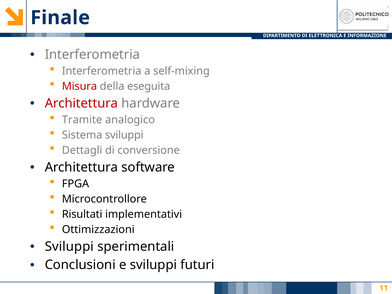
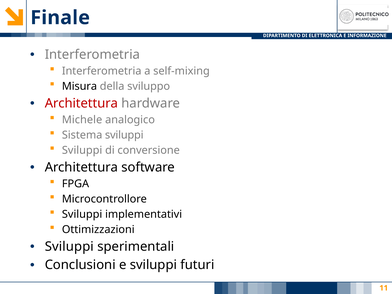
Misura colour: red -> black (79, 86)
eseguita: eseguita -> sviluppo (149, 86)
Tramite: Tramite -> Michele (82, 120)
Dettagli: Dettagli -> Sviluppi (82, 150)
Risultati: Risultati -> Sviluppi (82, 214)
